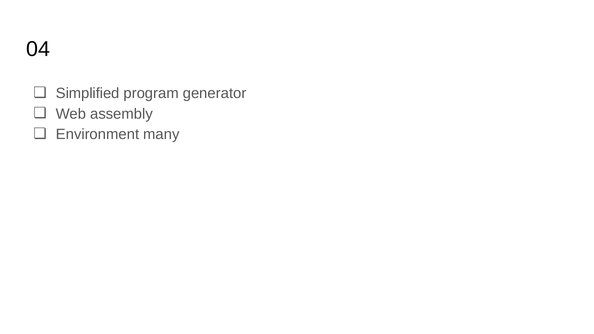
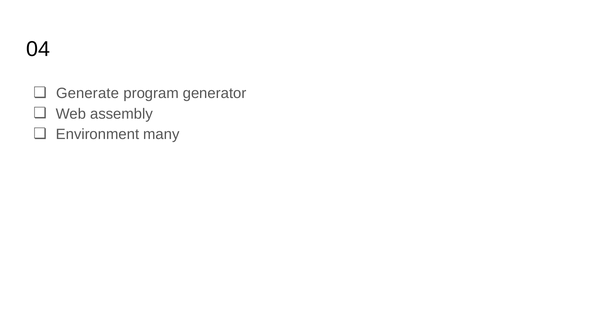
Simplified: Simplified -> Generate (88, 93)
